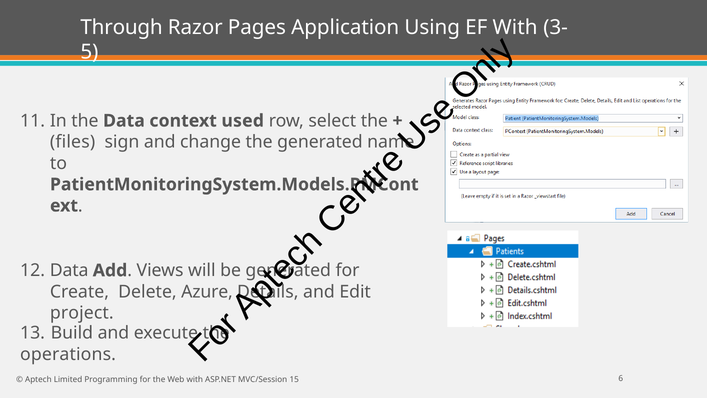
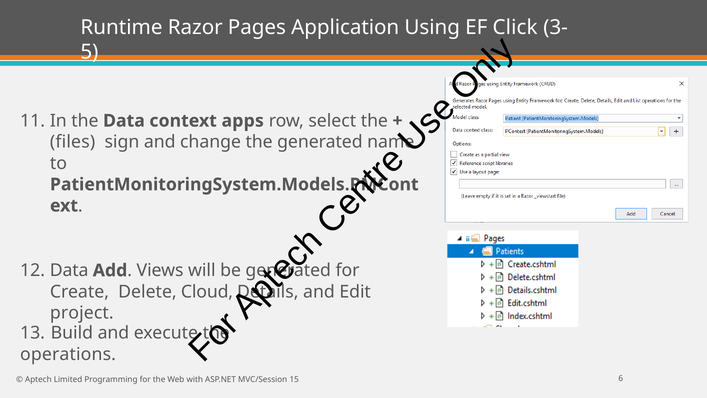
Through: Through -> Runtime (121, 27)
EF With: With -> Click (515, 27)
used: used -> apps (243, 121)
Azure: Azure -> Cloud (207, 291)
